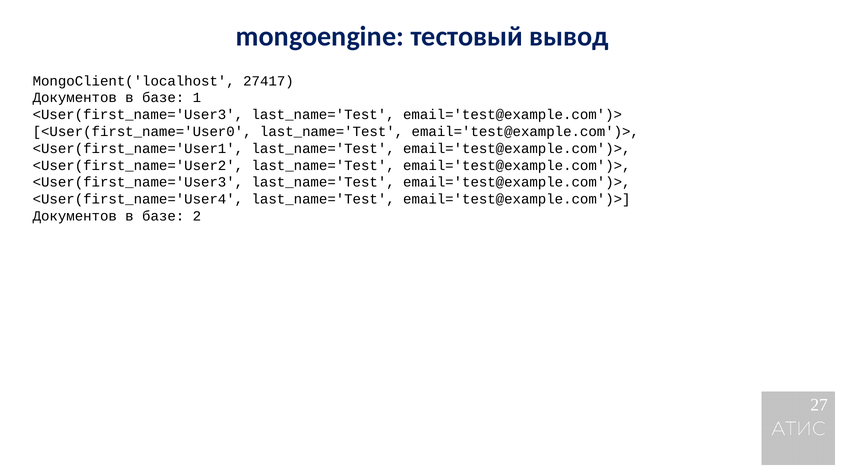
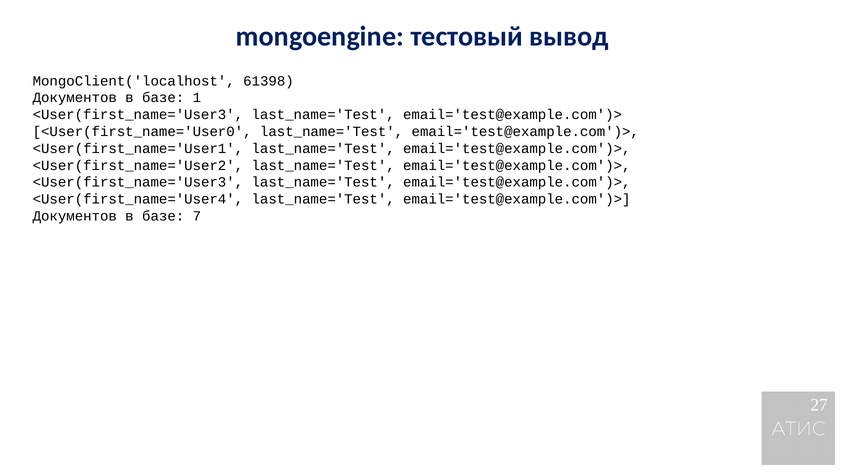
27417: 27417 -> 61398 (268, 81)
2: 2 -> 7 (197, 216)
